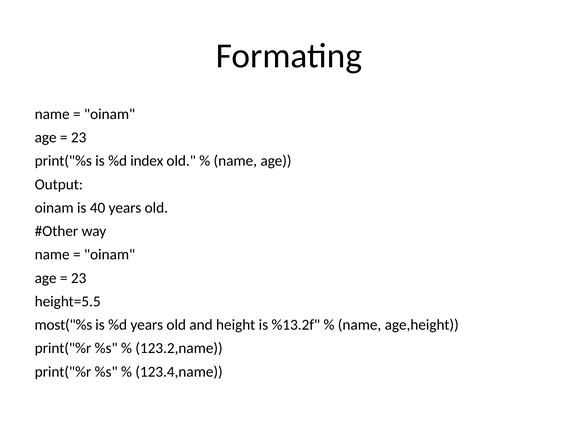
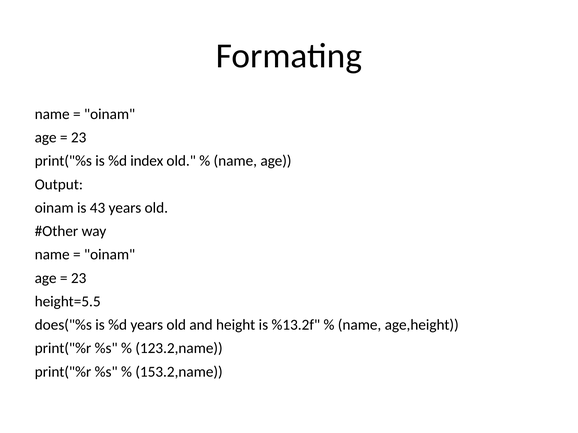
40: 40 -> 43 (98, 208)
most("%s: most("%s -> does("%s (63, 325)
123.4,name: 123.4,name -> 153.2,name (179, 372)
